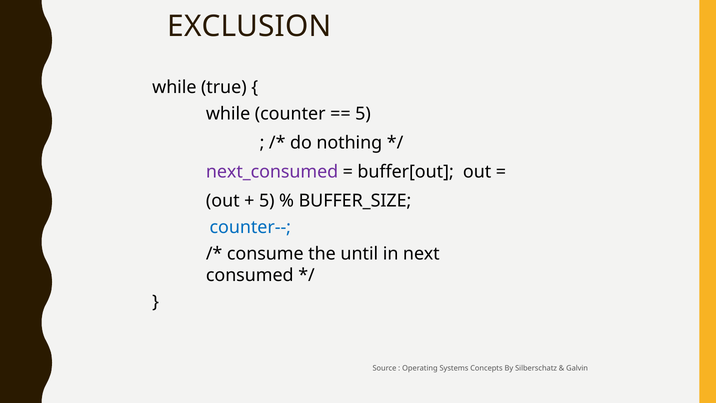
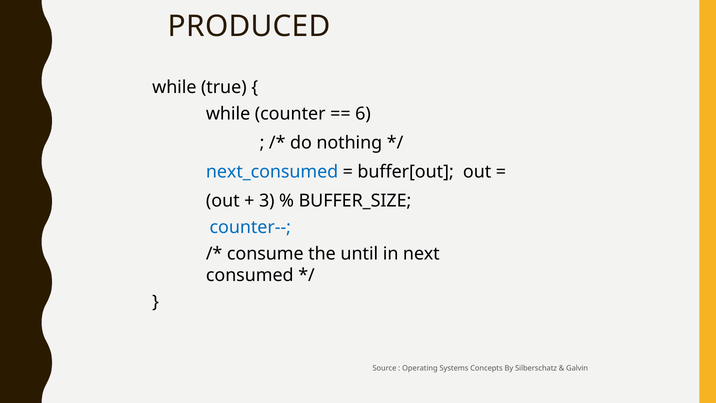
EXCLUSION: EXCLUSION -> PRODUCED (249, 26)
5: 5 -> 6 (363, 114)
next_consumed colour: purple -> blue (272, 172)
5: 5 -> 3 (267, 201)
